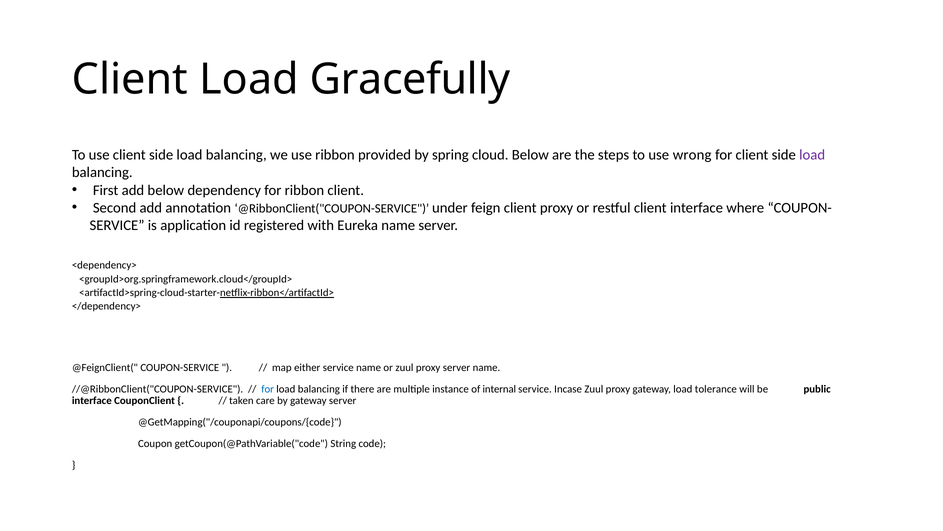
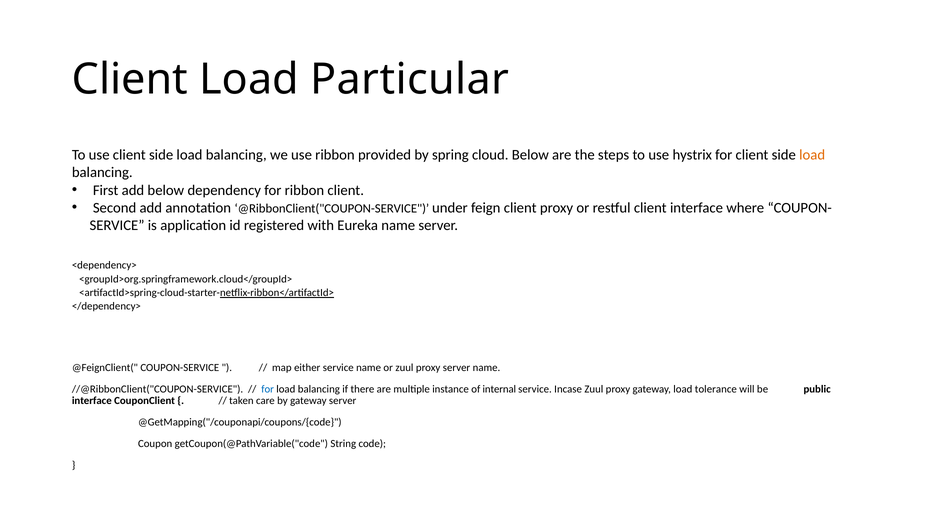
Gracefully: Gracefully -> Particular (410, 79)
wrong: wrong -> hystrix (692, 155)
load colour: purple -> orange (812, 155)
